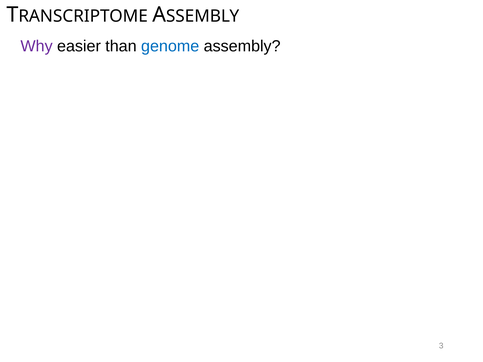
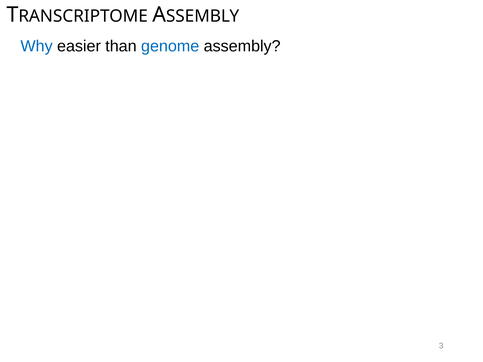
Why colour: purple -> blue (37, 46)
